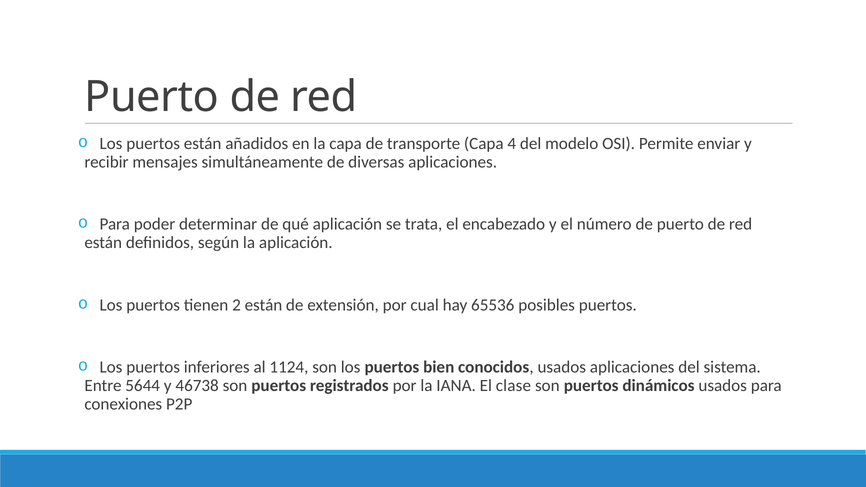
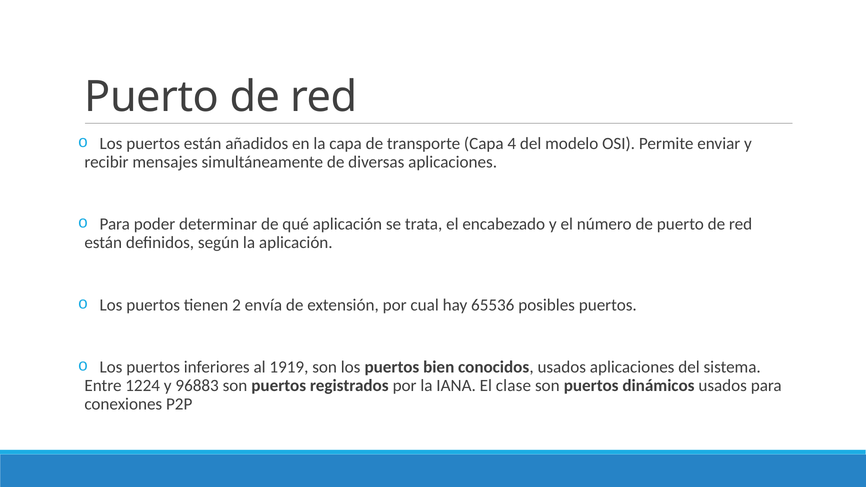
2 están: están -> envía (263, 305)
1124: 1124 -> 1919 (289, 367)
5644: 5644 -> 1224 (143, 386)
46738: 46738 -> 96883 (197, 386)
